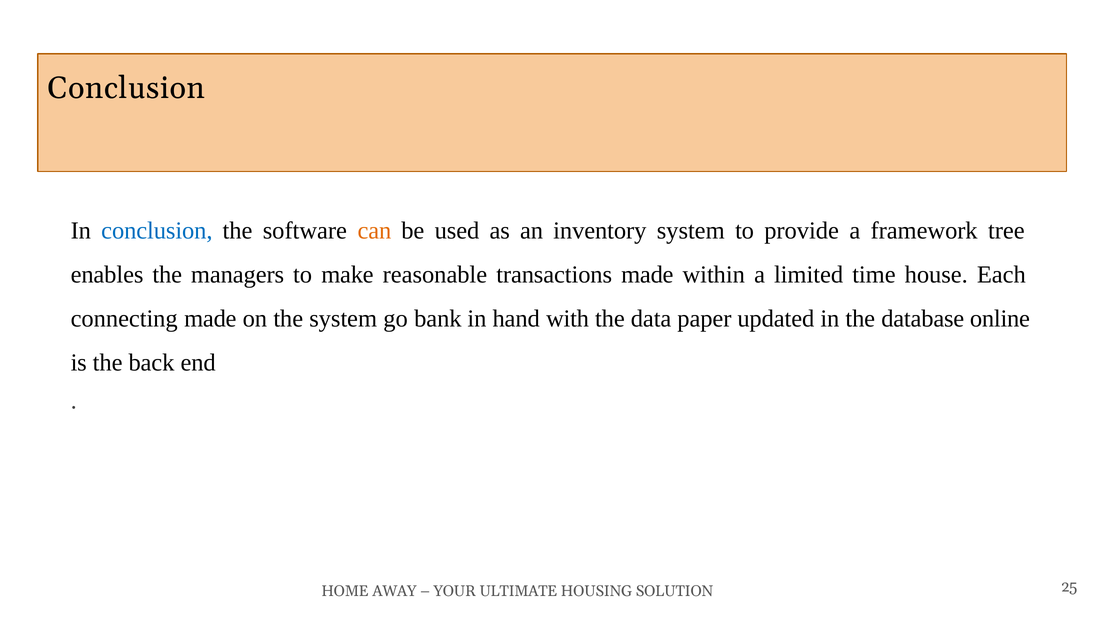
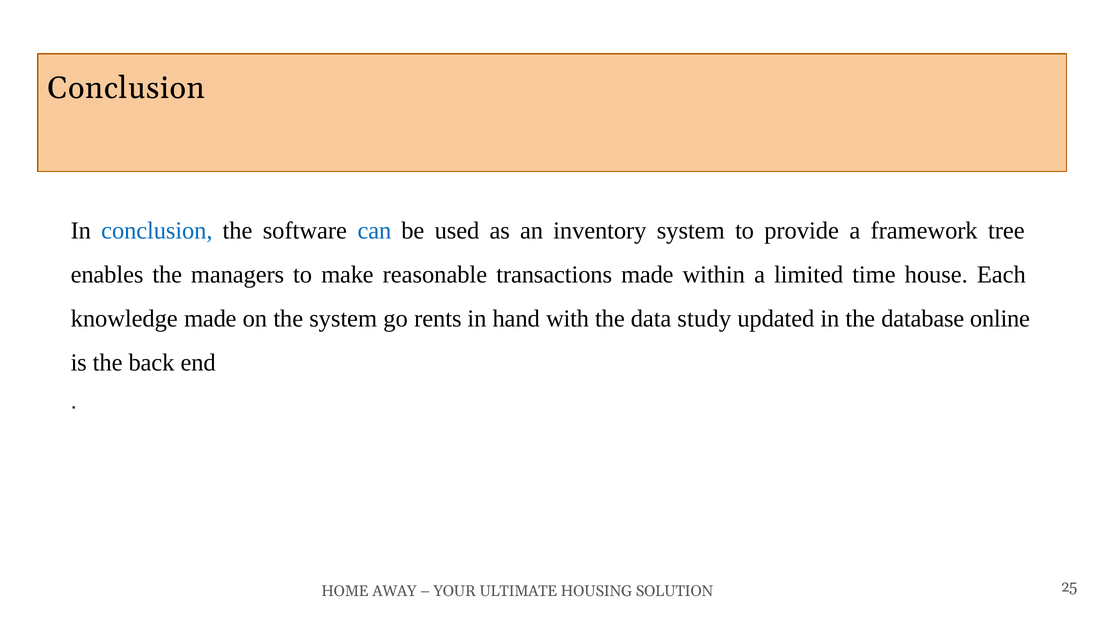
can colour: orange -> blue (374, 230)
connecting: connecting -> knowledge (124, 319)
bank: bank -> rents (438, 319)
paper: paper -> study (704, 319)
